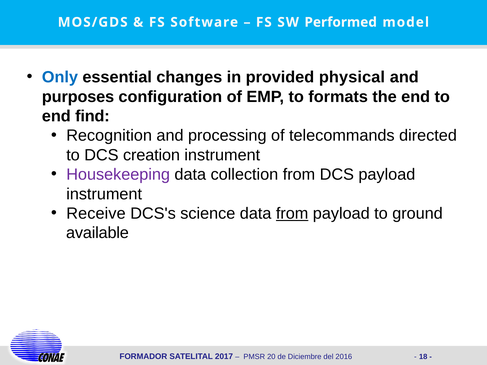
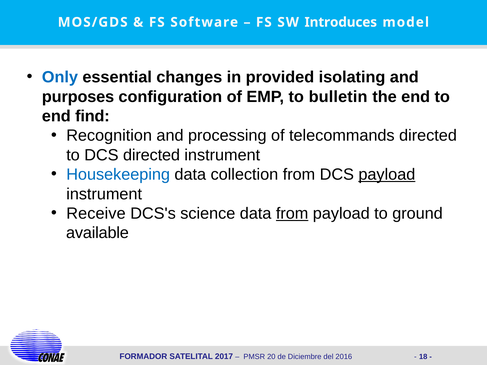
Performed: Performed -> Introduces (341, 22)
physical: physical -> isolating (352, 77)
formats: formats -> bulletin (338, 97)
DCS creation: creation -> directed (152, 155)
Housekeeping colour: purple -> blue (118, 175)
payload underline: none -> present (387, 175)
